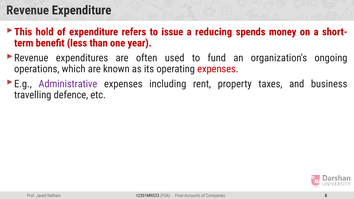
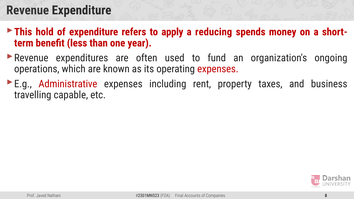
issue: issue -> apply (172, 32)
Administrative colour: purple -> red (68, 84)
defence: defence -> capable (71, 95)
